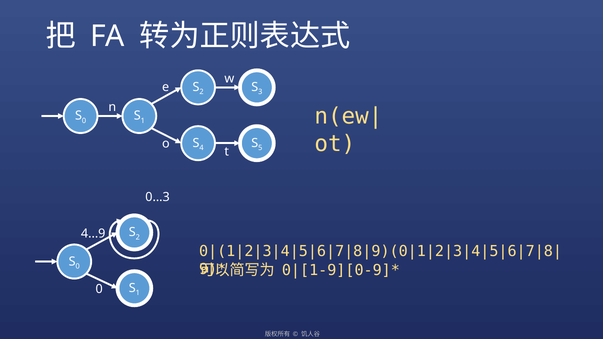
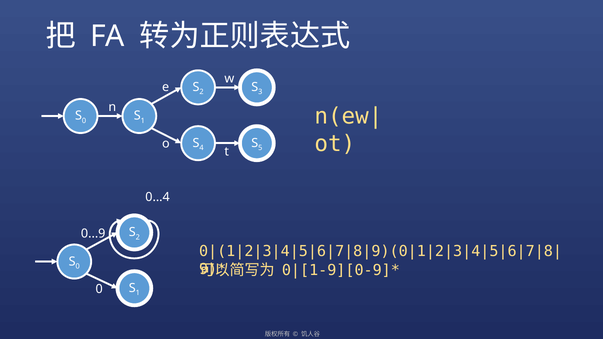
0...3: 0...3 -> 0...4 (158, 197)
4...9: 4...9 -> 0...9 (93, 234)
